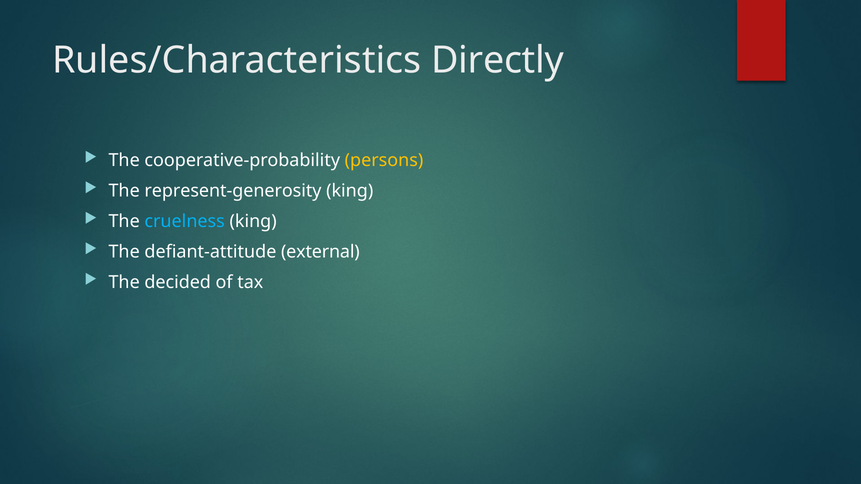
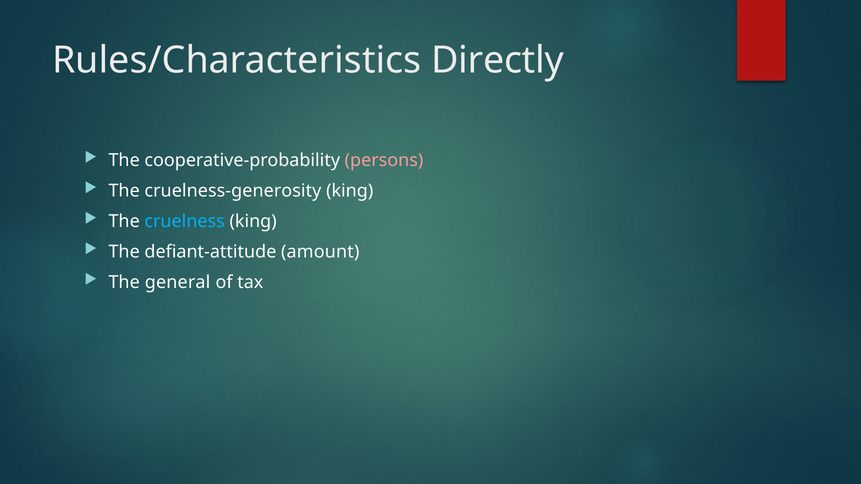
persons colour: yellow -> pink (384, 160)
represent-generosity: represent-generosity -> cruelness-generosity (233, 191)
external: external -> amount (320, 252)
decided: decided -> general (178, 282)
